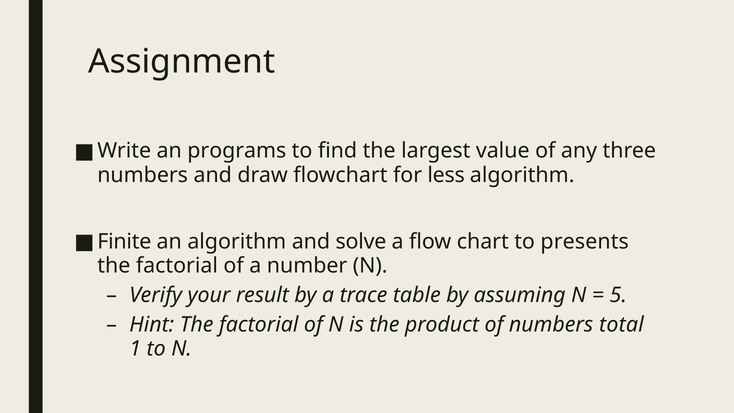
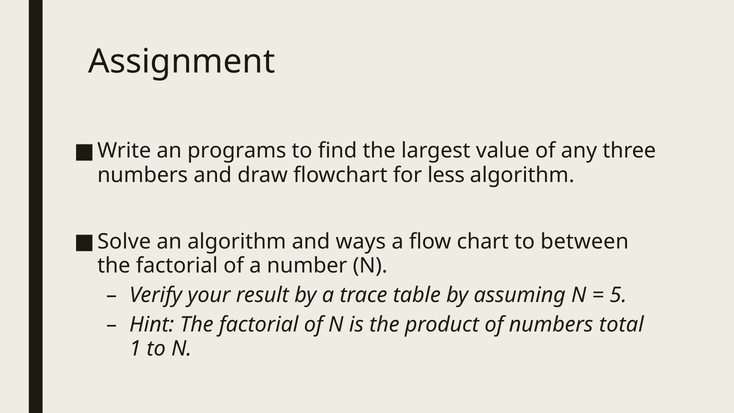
Finite: Finite -> Solve (124, 242)
solve: solve -> ways (361, 242)
presents: presents -> between (585, 242)
